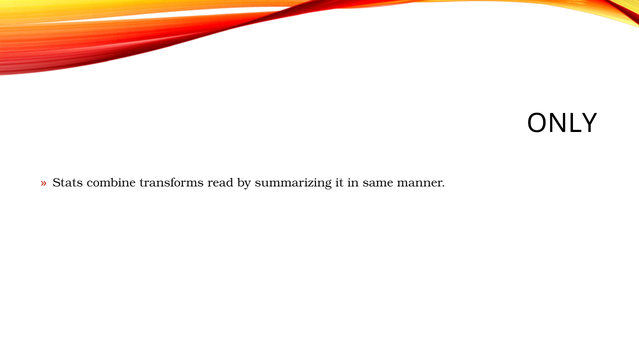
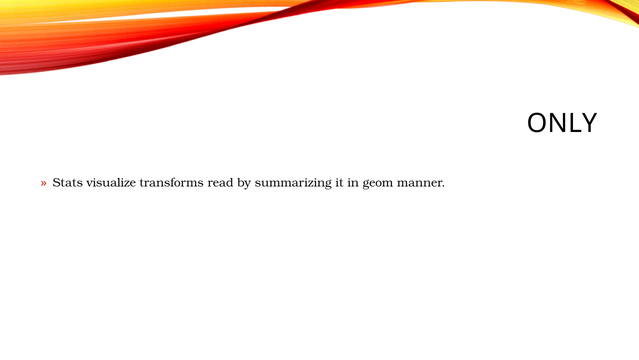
combine: combine -> visualize (111, 183)
same: same -> geom (378, 183)
